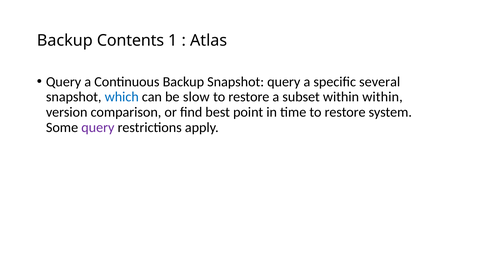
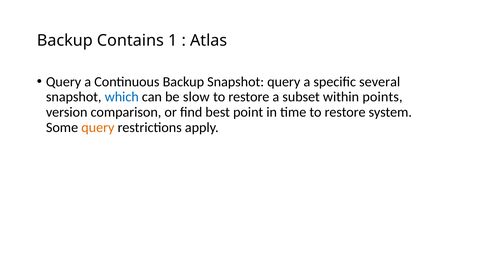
Contents: Contents -> Contains (130, 41)
within within: within -> points (382, 97)
query colour: purple -> orange (98, 127)
